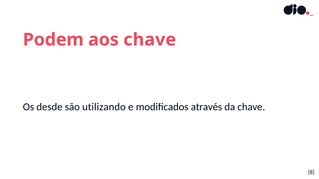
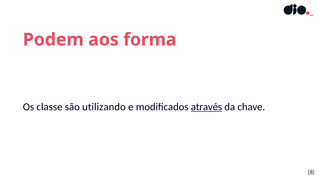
aos chave: chave -> forma (150, 40)
desde: desde -> classe (49, 107)
através underline: none -> present (206, 107)
